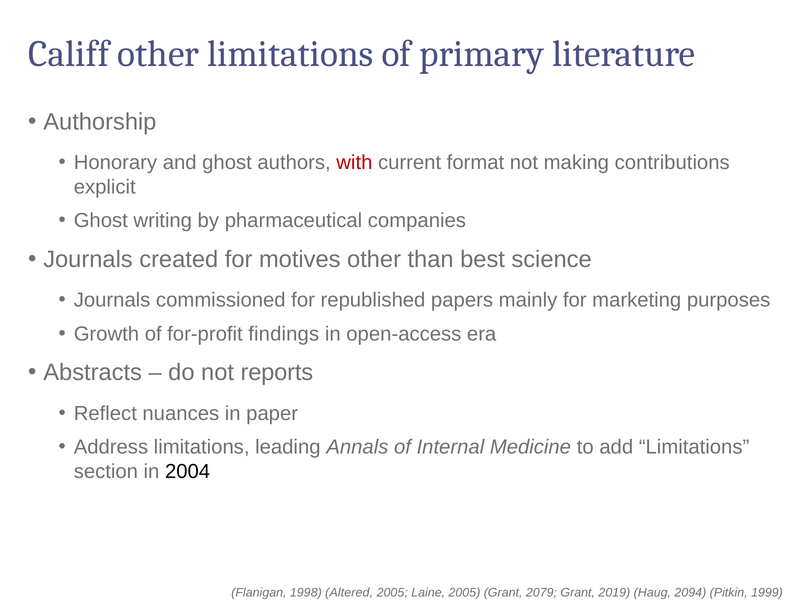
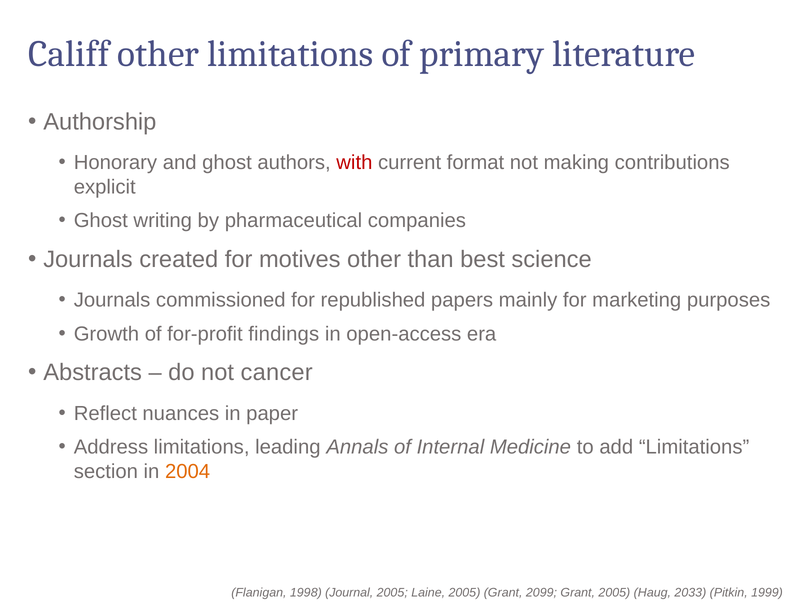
reports: reports -> cancer (277, 373)
2004 colour: black -> orange (188, 472)
Altered: Altered -> Journal (349, 593)
2079: 2079 -> 2099 (541, 593)
Grant 2019: 2019 -> 2005 (614, 593)
2094: 2094 -> 2033 (690, 593)
